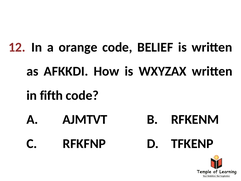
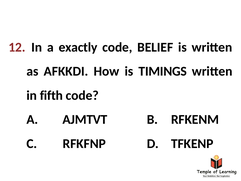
orange: orange -> exactly (78, 47)
WXYZAX: WXYZAX -> TIMINGS (163, 71)
